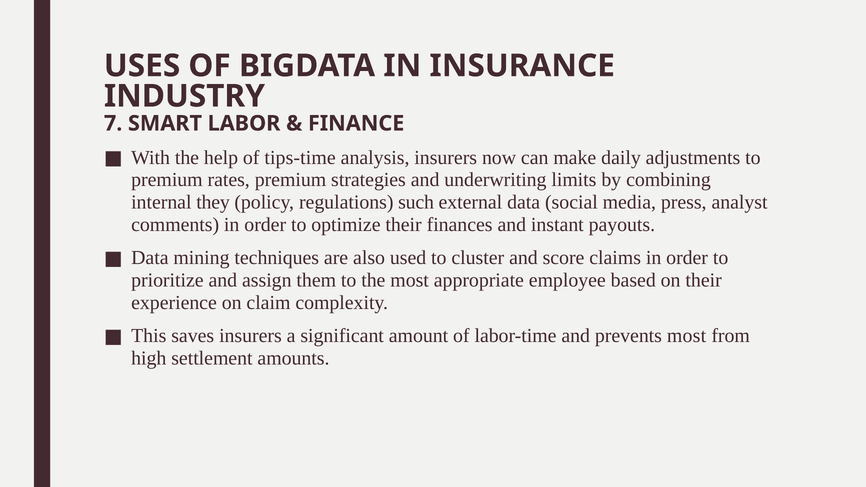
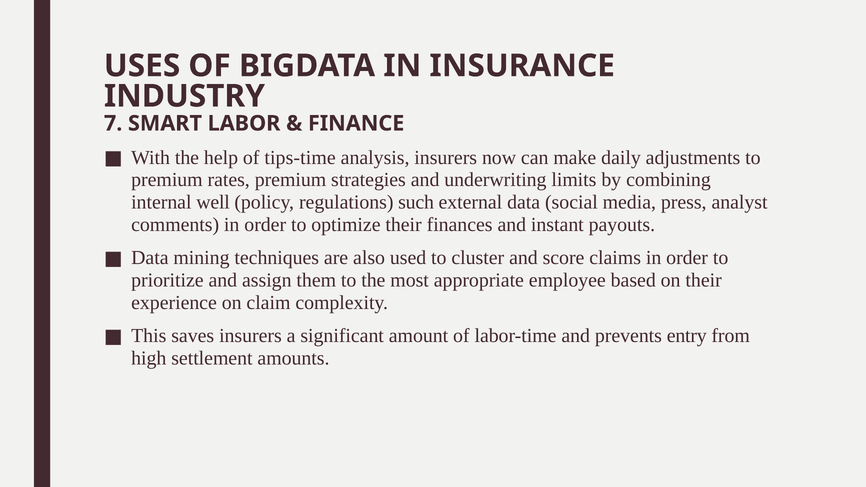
they: they -> well (213, 202)
prevents most: most -> entry (687, 336)
